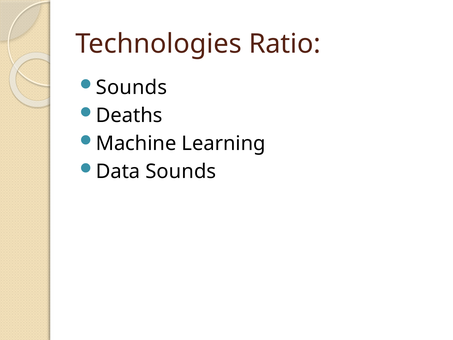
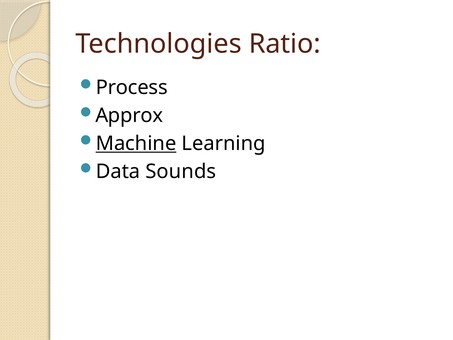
Sounds: Sounds -> Process (132, 87)
Deaths: Deaths -> Approx (129, 115)
Machine underline: none -> present (136, 143)
